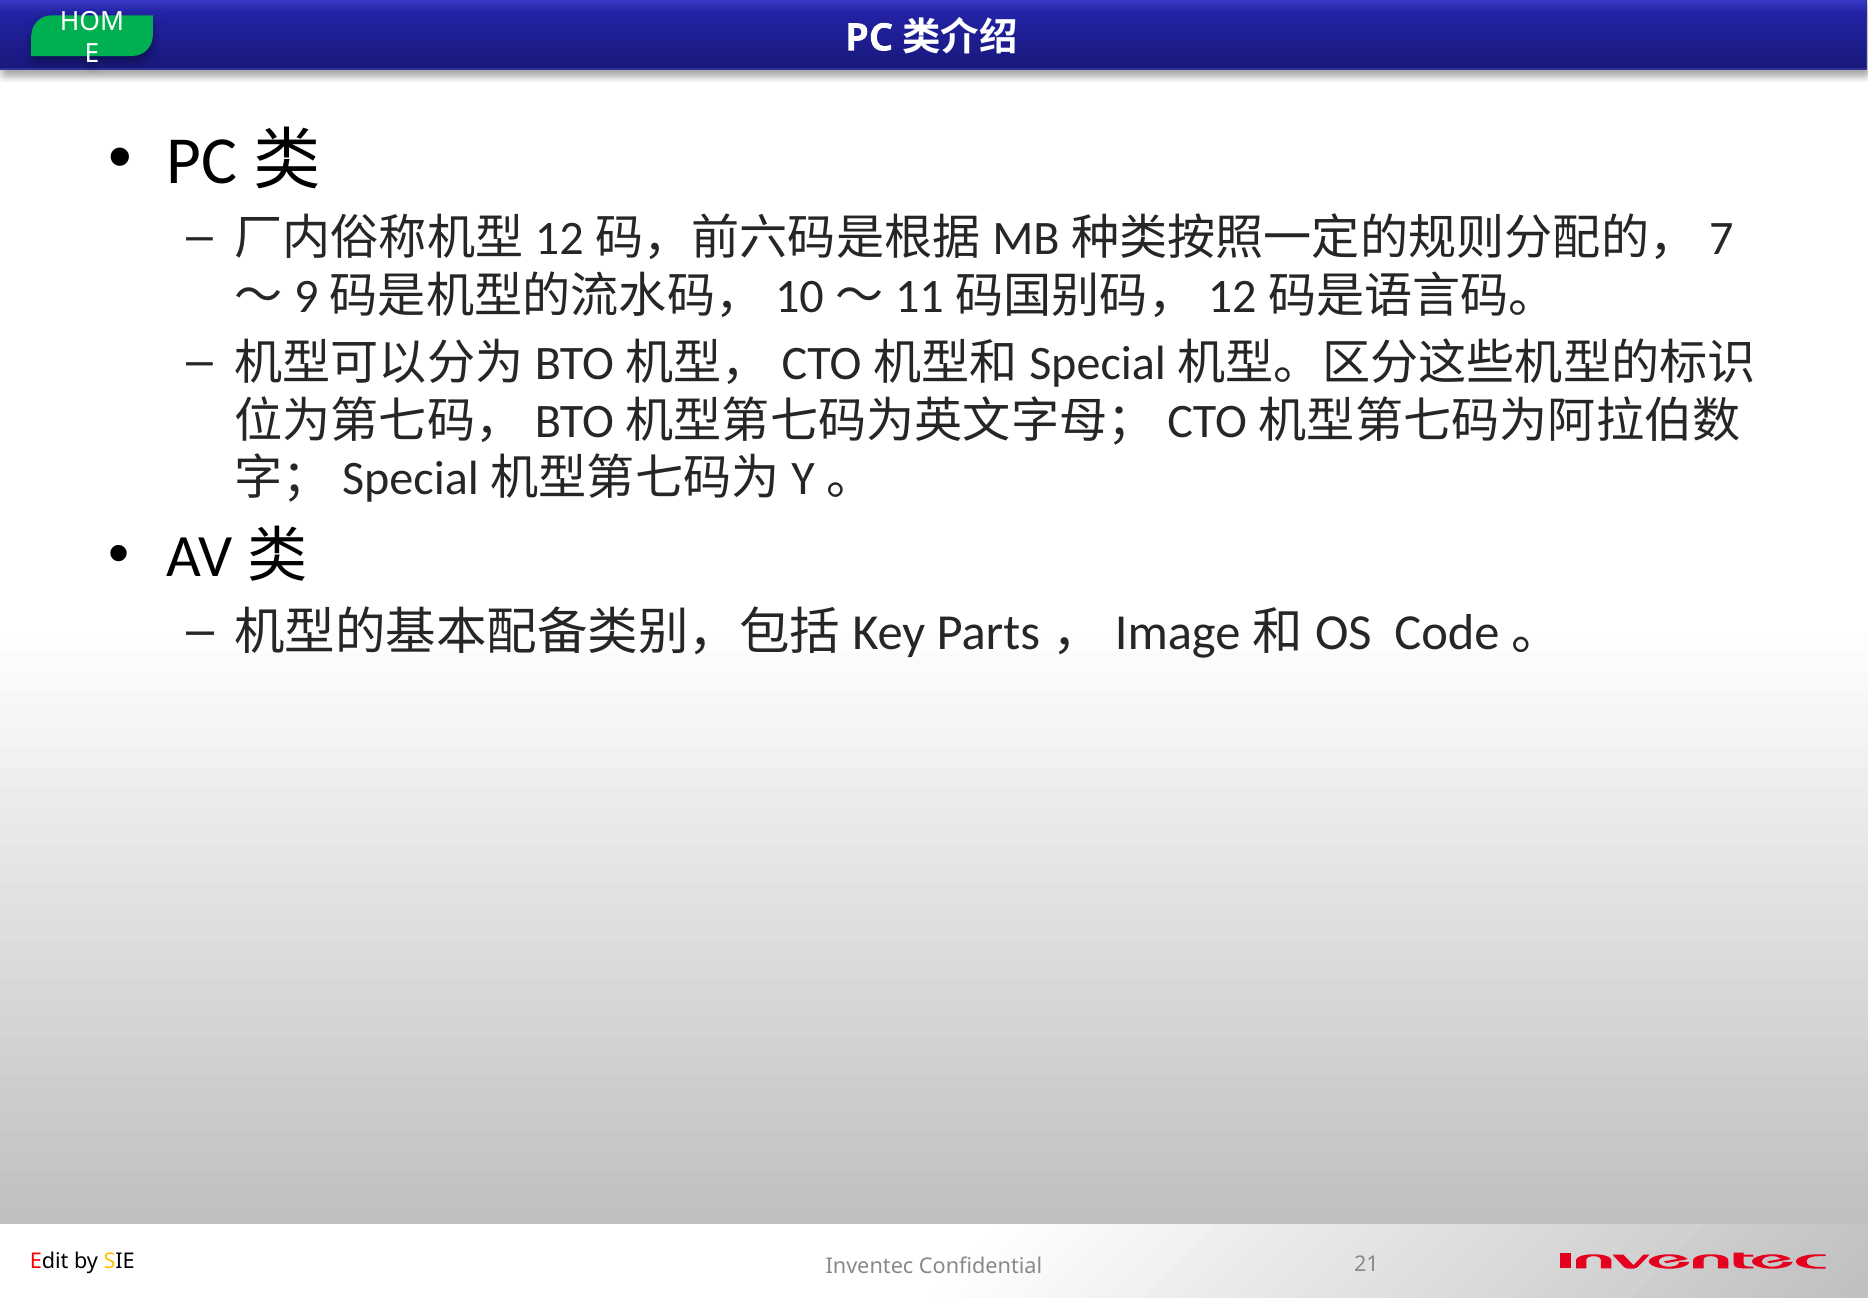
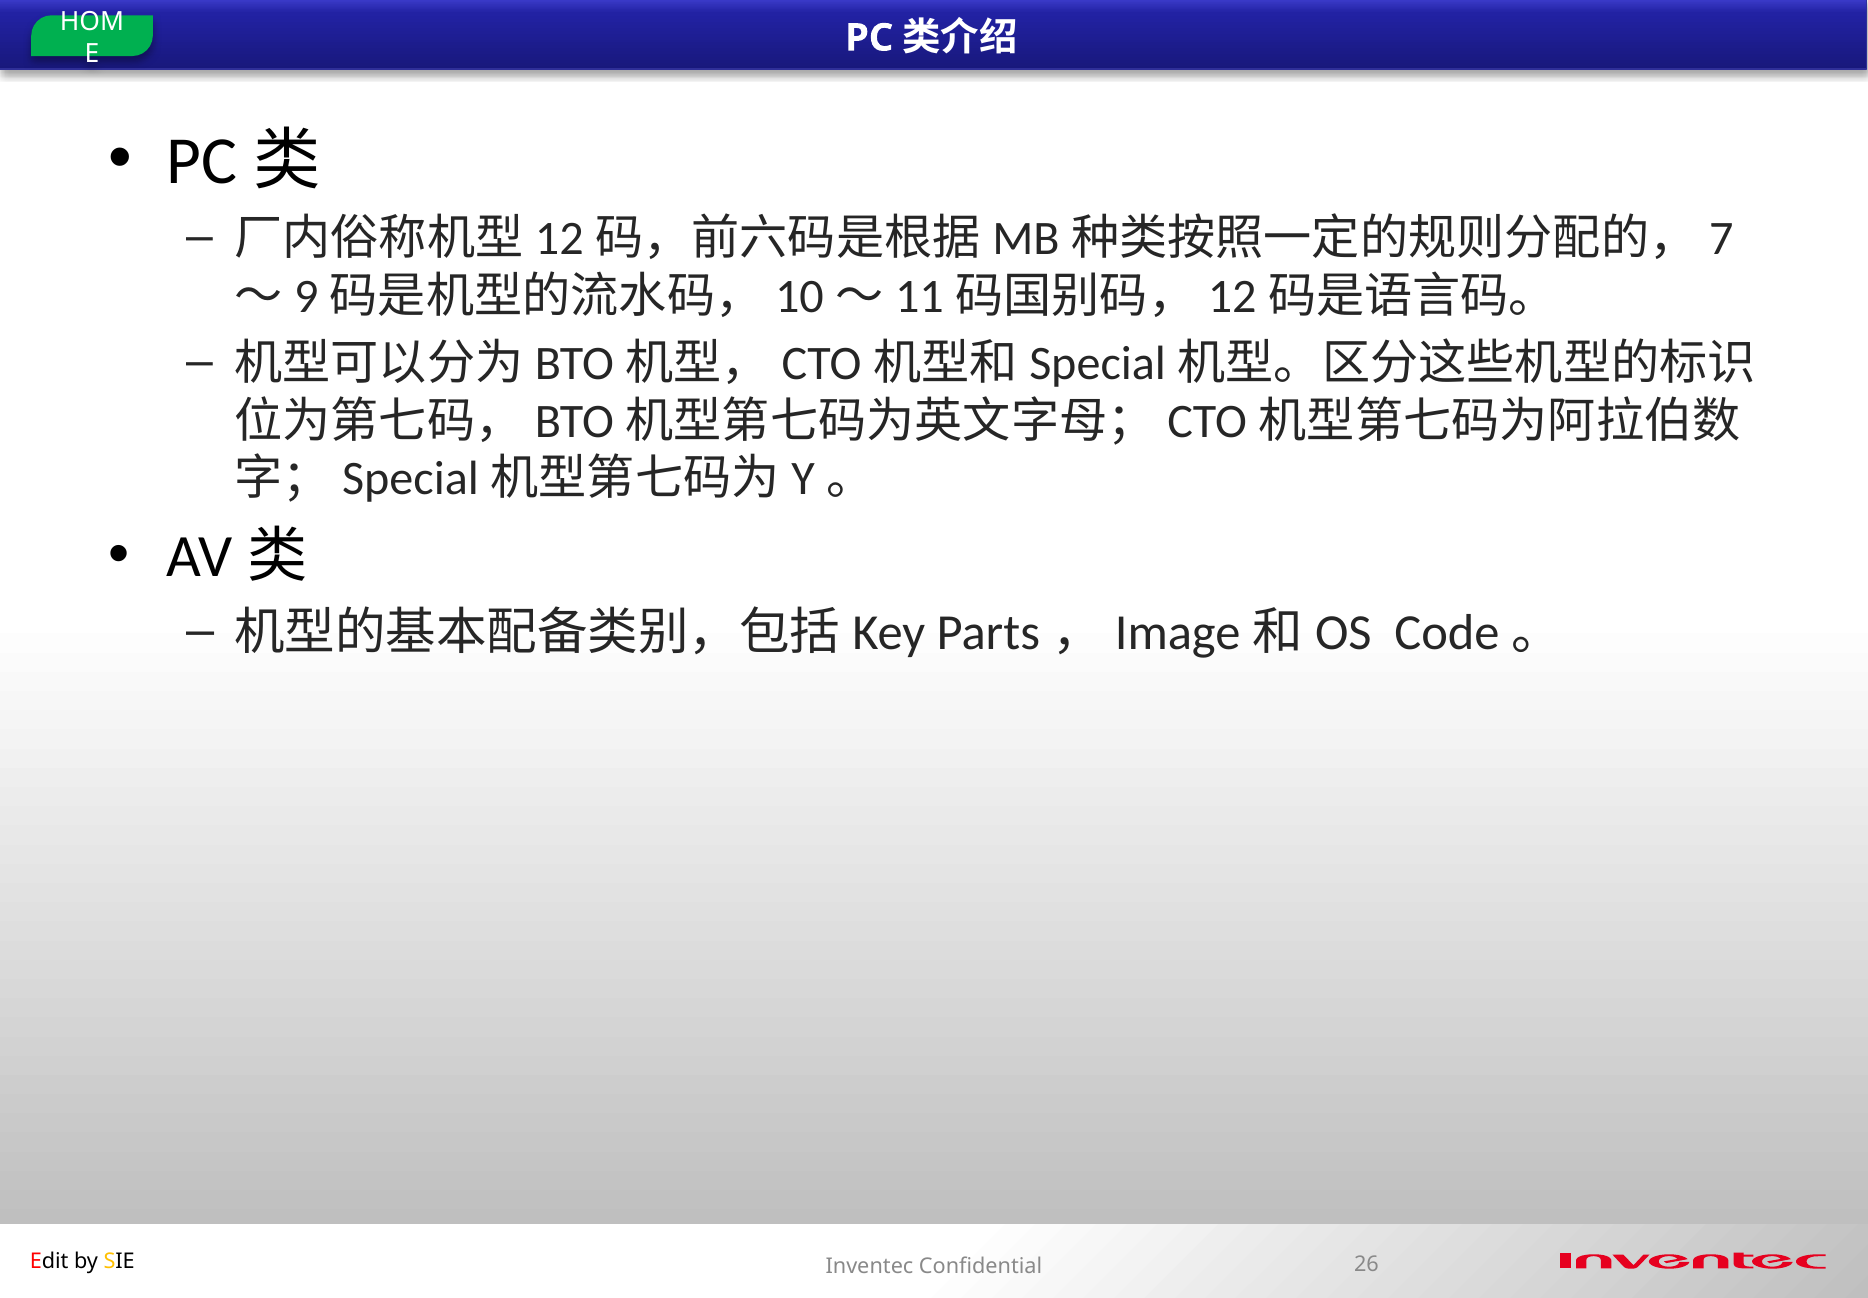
21: 21 -> 26 (1366, 1265)
